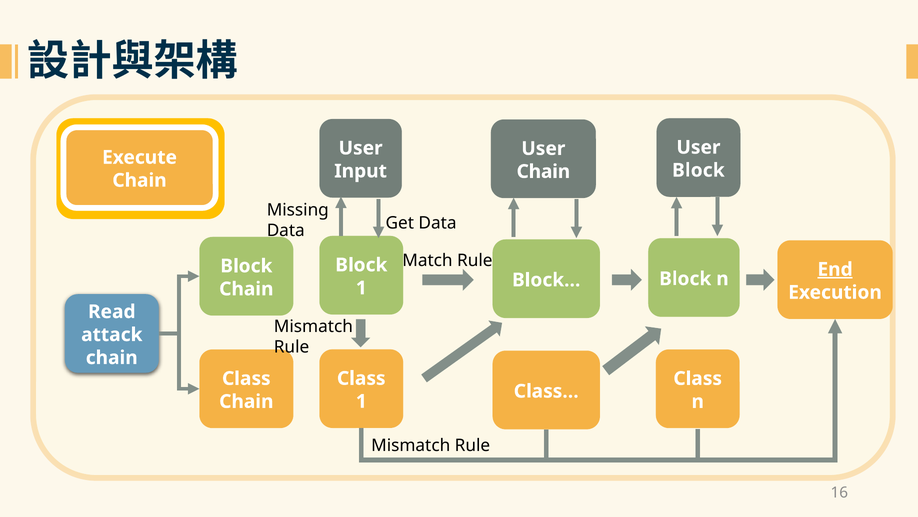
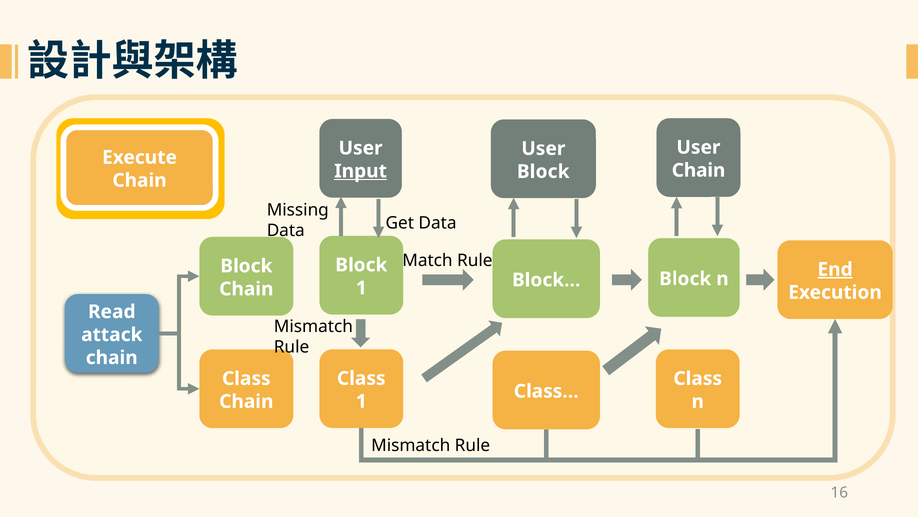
Block: Block -> Chain (699, 170)
Input underline: none -> present (361, 171)
Chain: Chain -> Block (543, 171)
